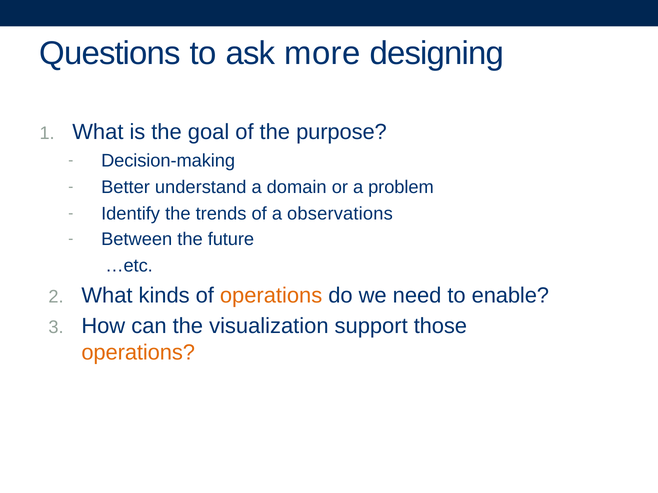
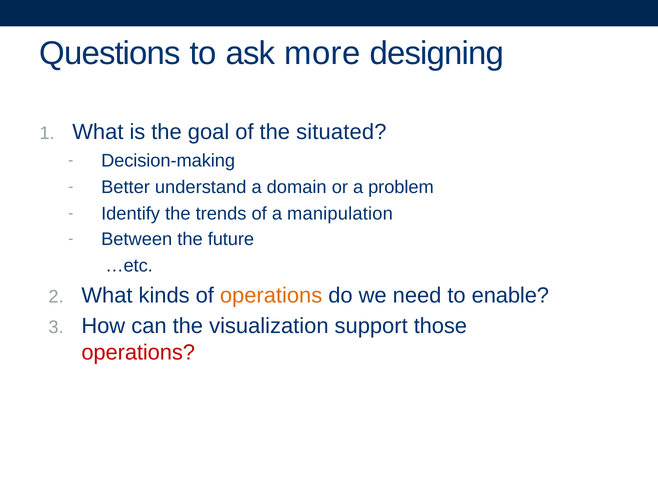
purpose: purpose -> situated (341, 132)
observations: observations -> manipulation (340, 214)
operations colour: orange -> red (138, 353)
